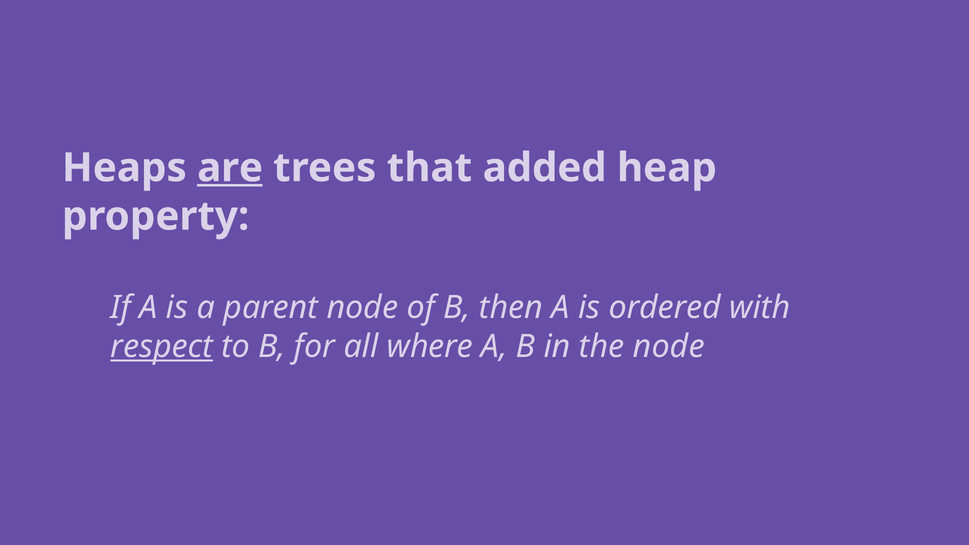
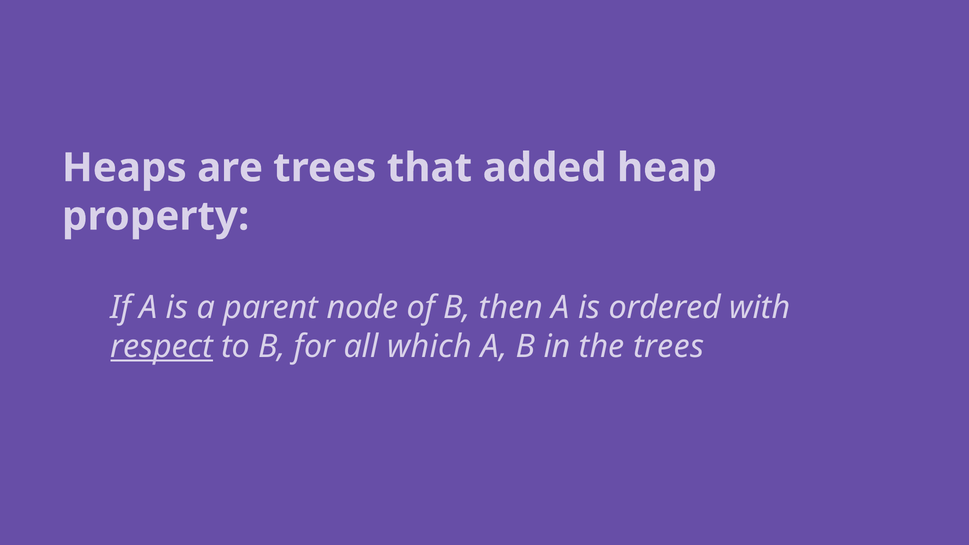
are underline: present -> none (230, 168)
where: where -> which (430, 347)
the node: node -> trees (669, 347)
